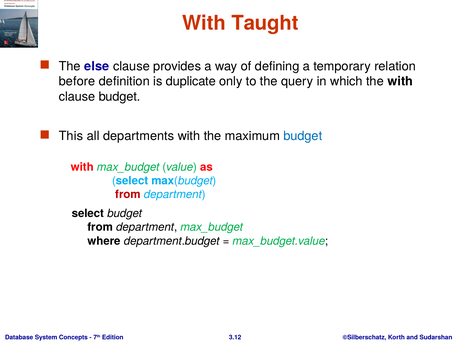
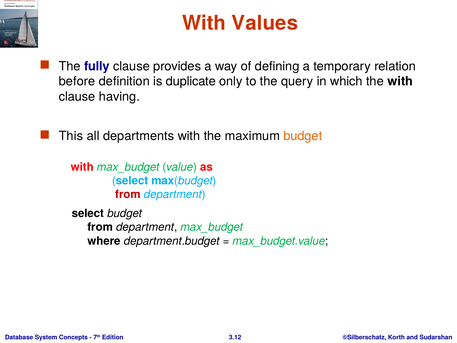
Taught: Taught -> Values (265, 23)
else: else -> fully (97, 66)
clause budget: budget -> having (119, 97)
budget colour: blue -> orange (303, 136)
